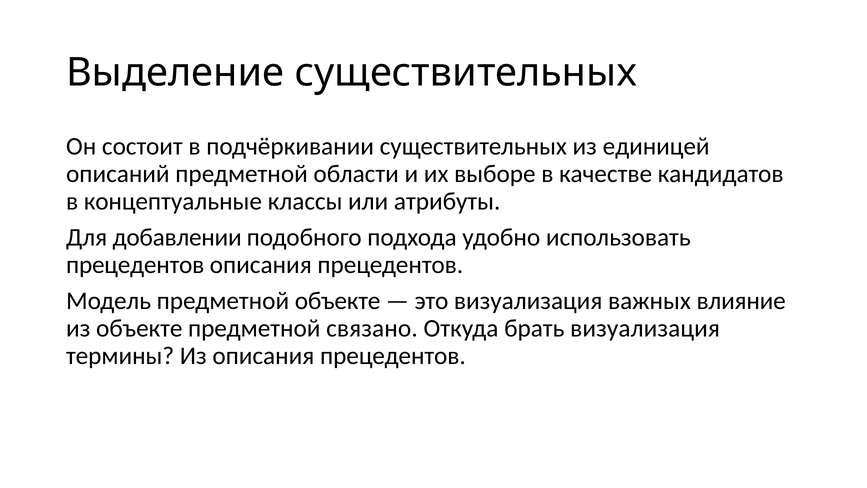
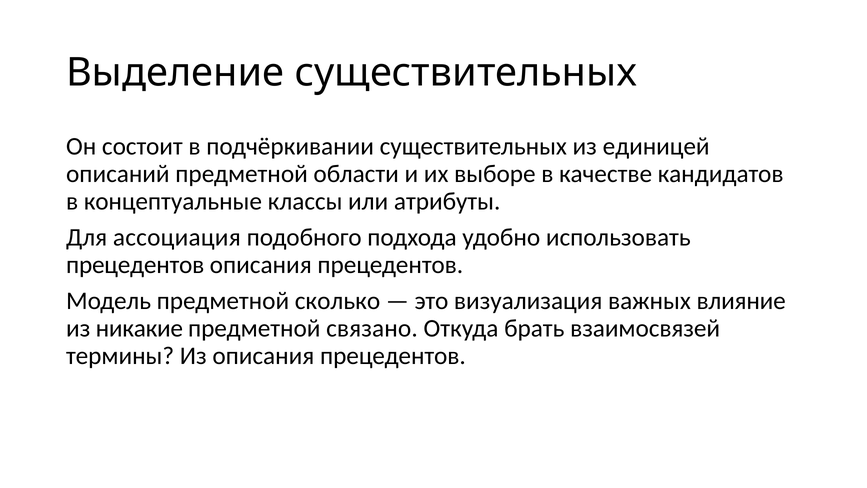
добавлении: добавлении -> ассоциация (177, 237)
предметной объекте: объекте -> сколько (338, 301)
из объекте: объекте -> никакие (139, 328)
брать визуализация: визуализация -> взаимосвязей (645, 328)
